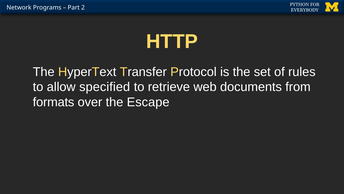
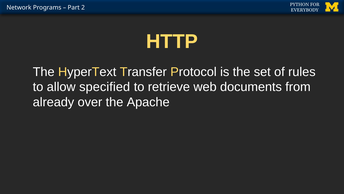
formats: formats -> already (53, 102)
Escape: Escape -> Apache (148, 102)
